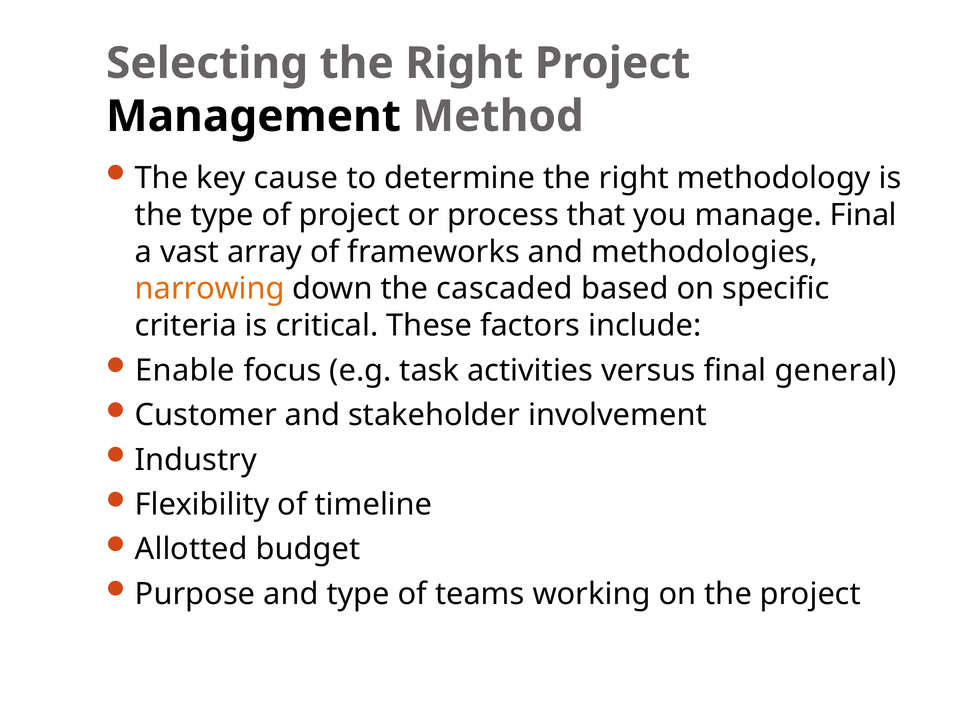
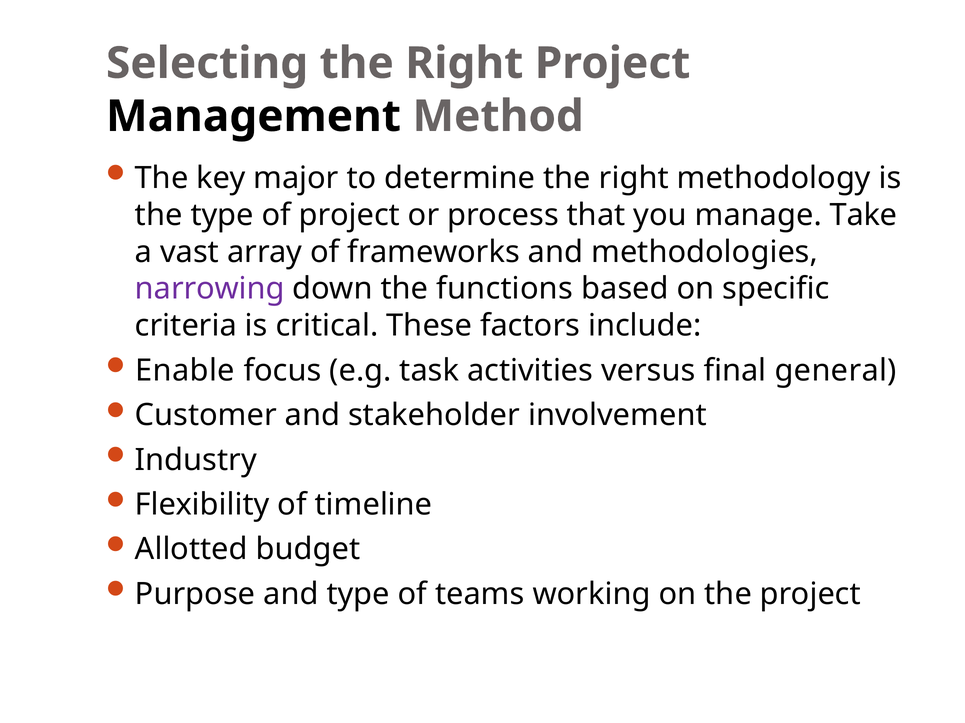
cause: cause -> major (296, 178)
manage Final: Final -> Take (863, 215)
narrowing colour: orange -> purple (210, 289)
cascaded: cascaded -> functions (505, 289)
